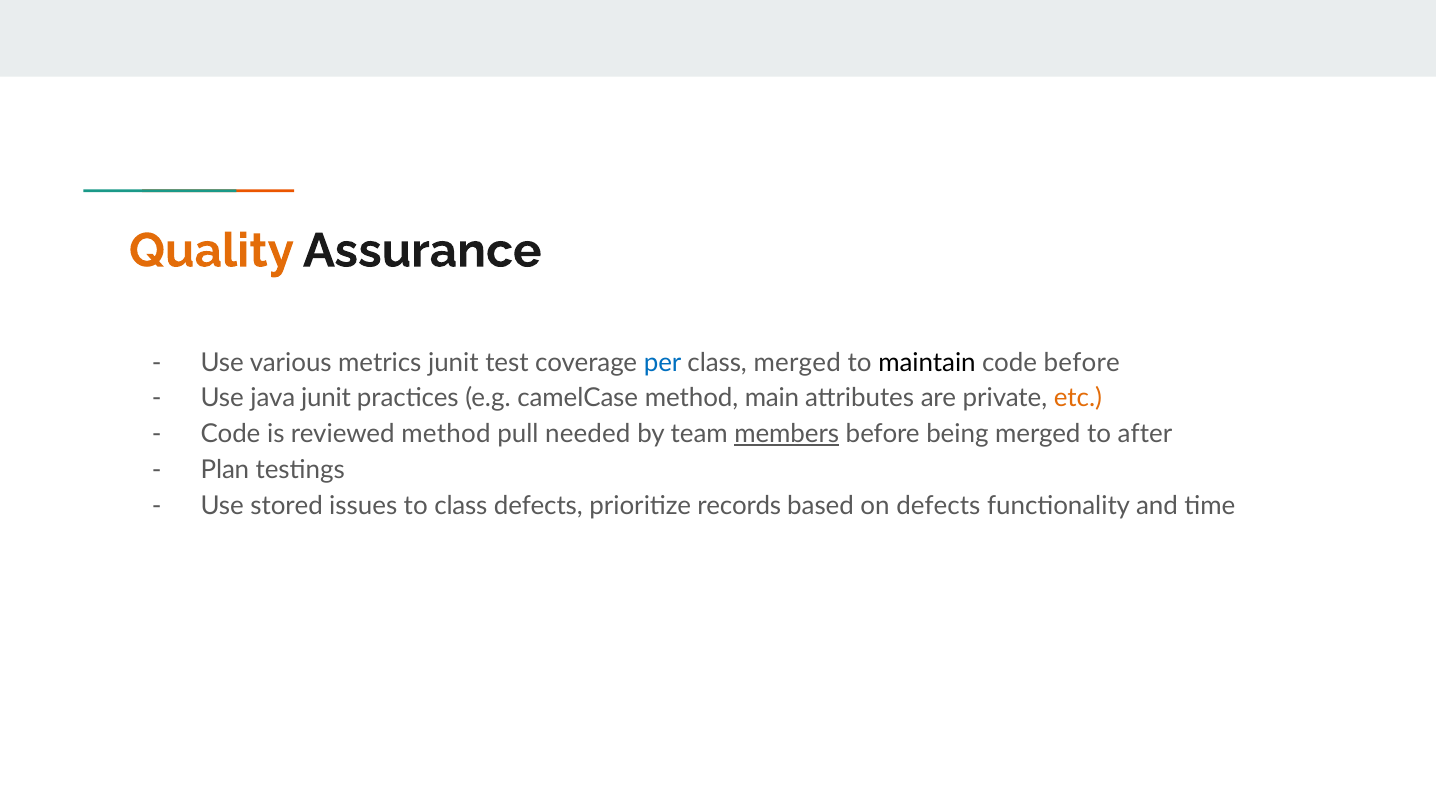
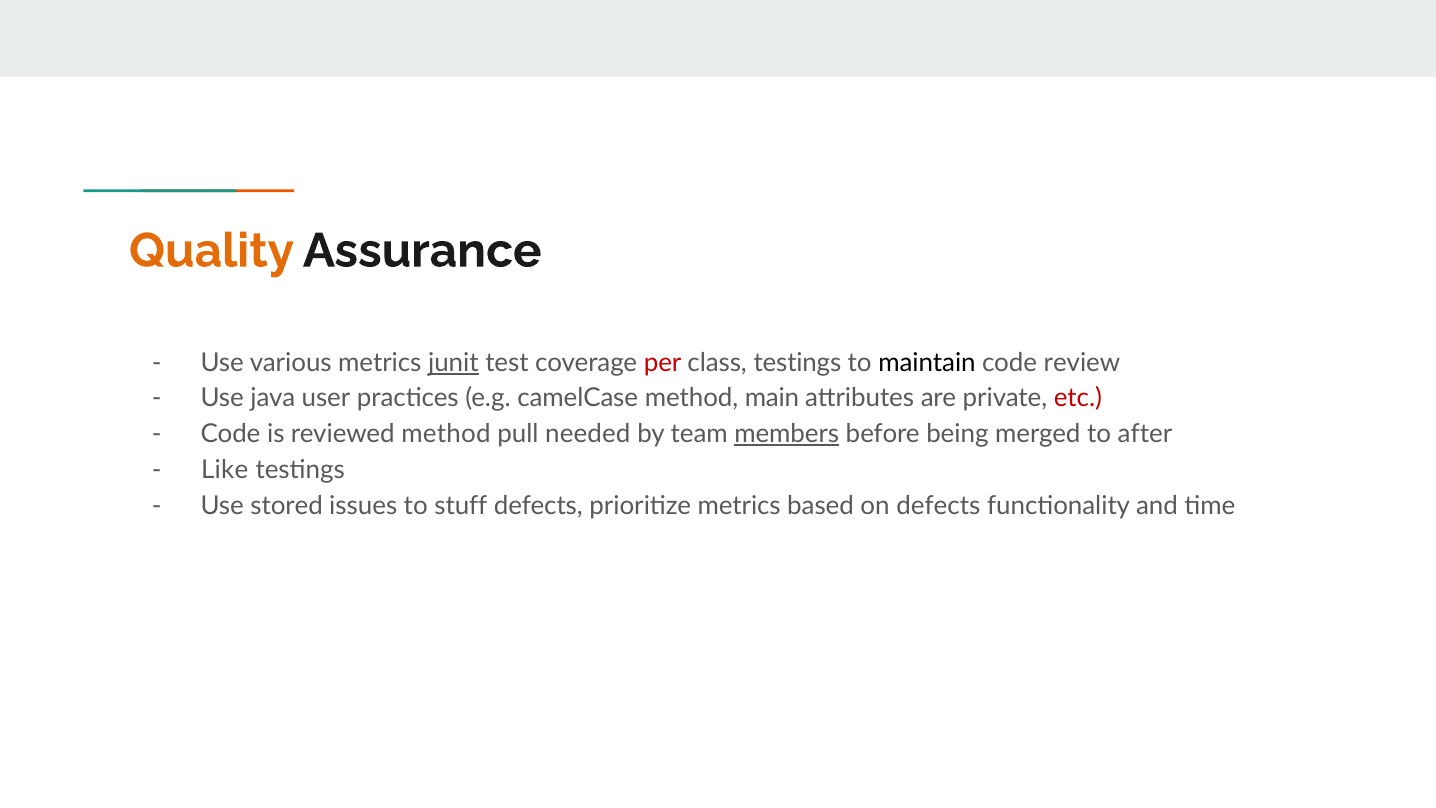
junit underline: none -> present (453, 363)
per colour: blue -> red (663, 363)
class merged: merged -> testings (797, 363)
code before: before -> review (1082, 363)
java junit: junit -> user (326, 398)
etc colour: orange -> red (1078, 398)
Plan: Plan -> Like (225, 470)
to class: class -> stuff (461, 505)
prioritize records: records -> metrics (739, 505)
